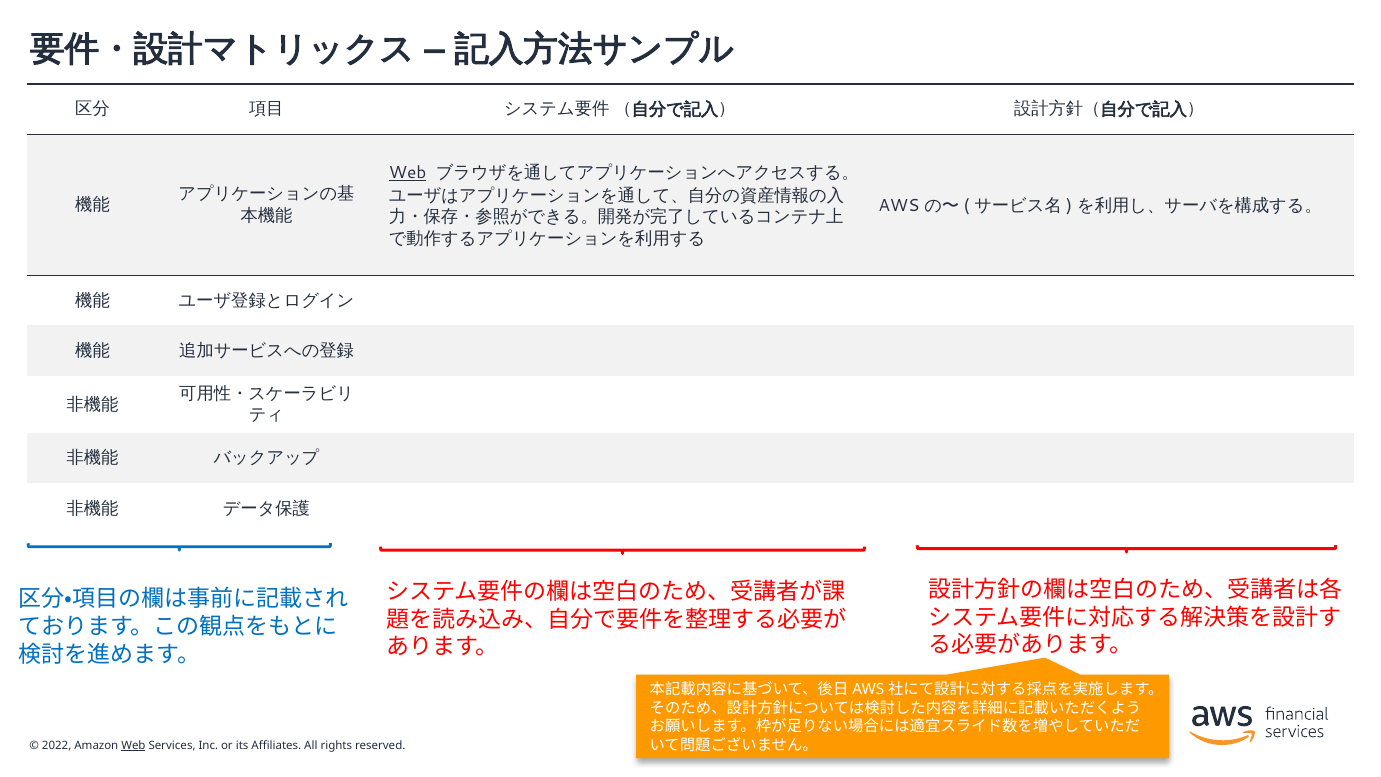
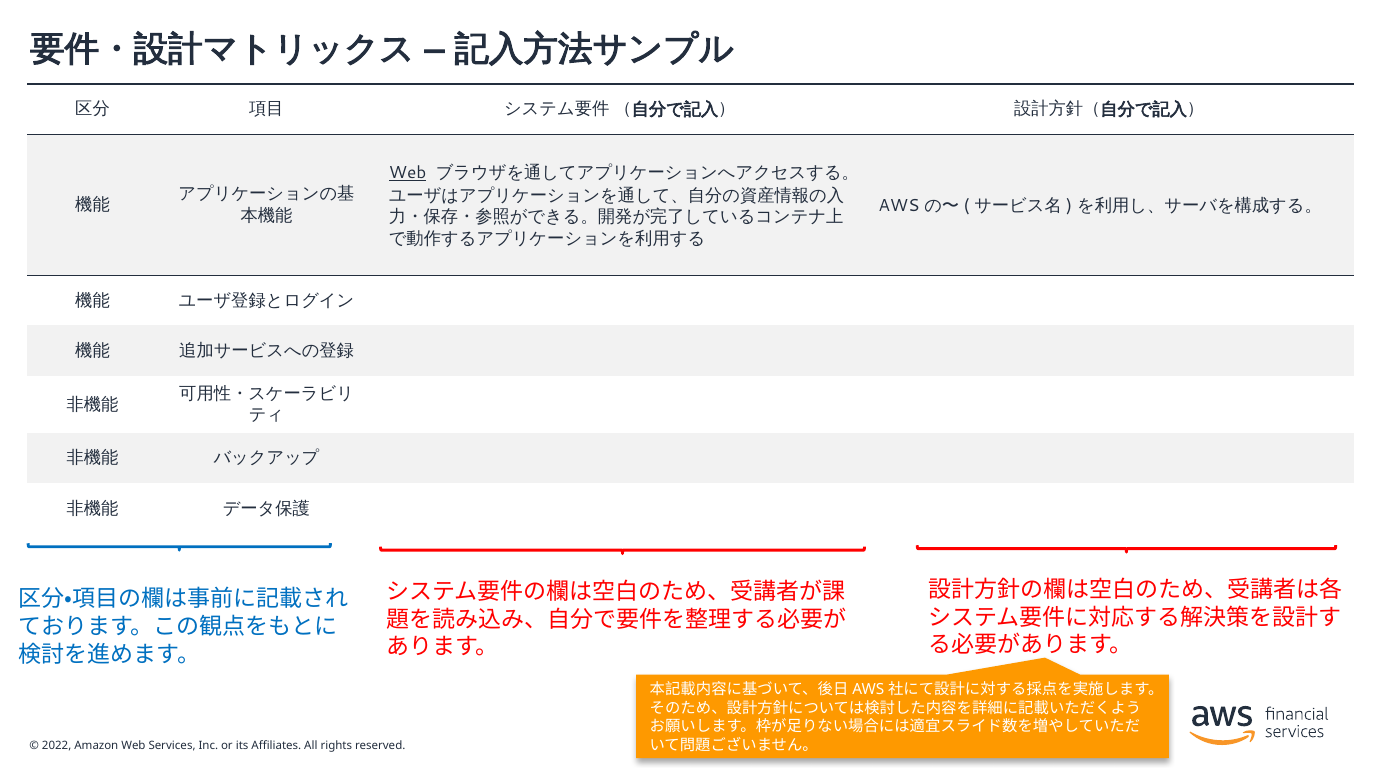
Web underline: present -> none (133, 745)
